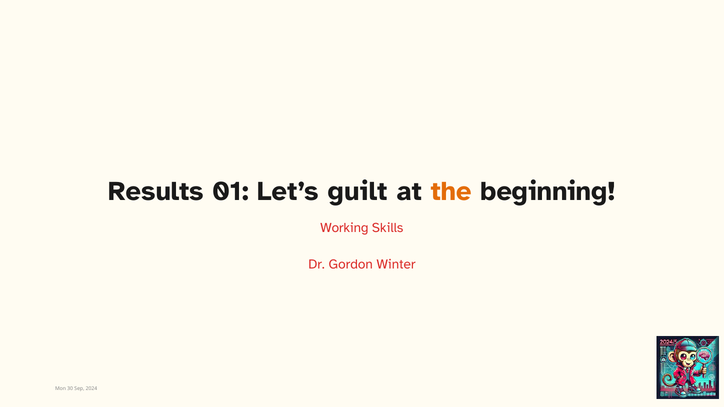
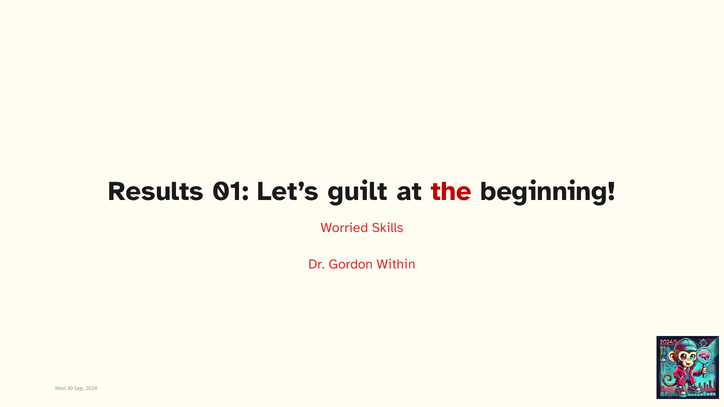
the colour: orange -> red (451, 191)
Working: Working -> Worried (344, 228)
Winter: Winter -> Within (396, 264)
